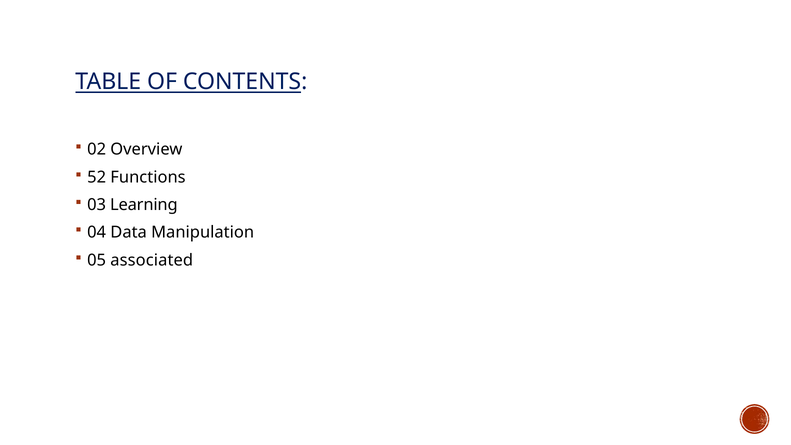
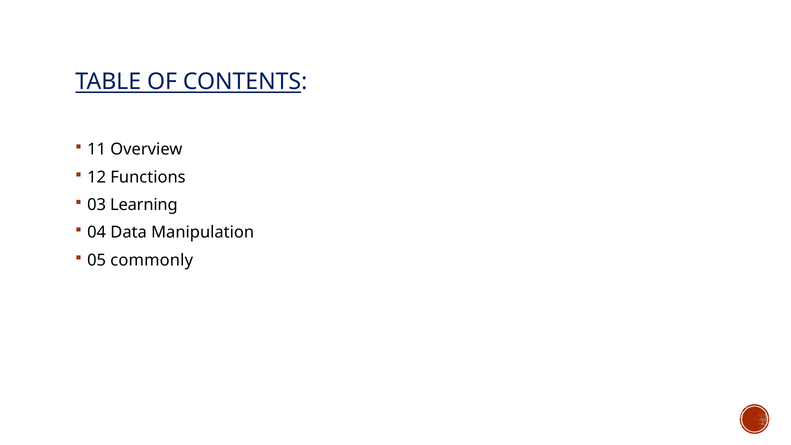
02: 02 -> 11 (97, 149)
52: 52 -> 12 (97, 177)
associated: associated -> commonly (152, 260)
